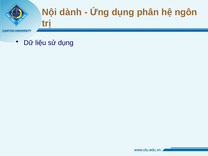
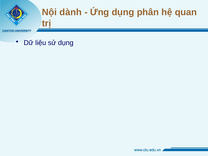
ngôn: ngôn -> quan (186, 12)
